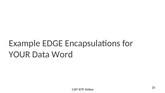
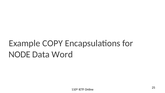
EDGE: EDGE -> COPY (53, 43)
YOUR: YOUR -> NODE (20, 54)
